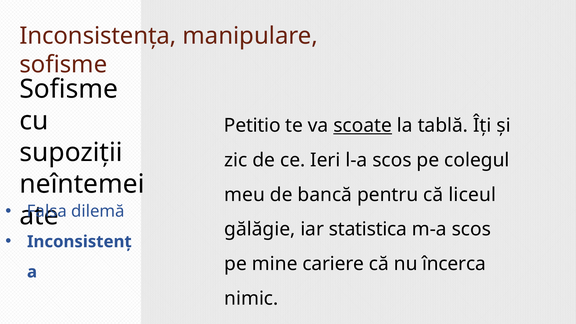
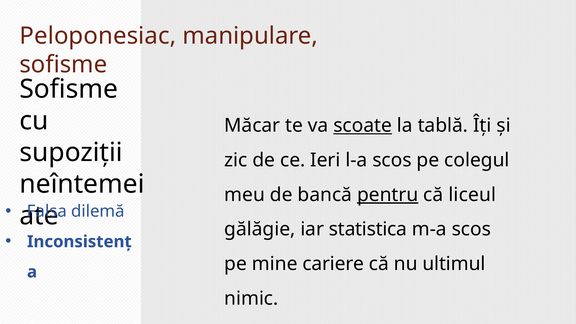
Inconsistența: Inconsistența -> Peloponesiac (98, 36)
Petitio: Petitio -> Măcar (252, 126)
pentru underline: none -> present (388, 195)
încerca: încerca -> ultimul (454, 264)
